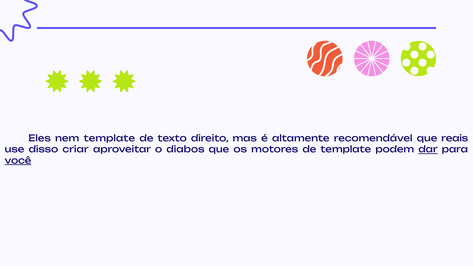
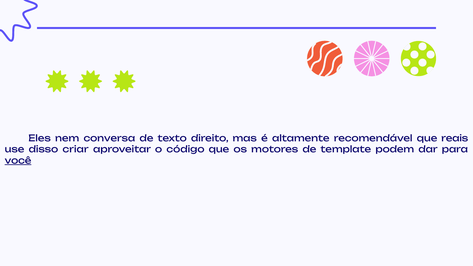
nem template: template -> conversa (109, 139)
diabos: diabos -> código (185, 150)
dar underline: present -> none (428, 150)
